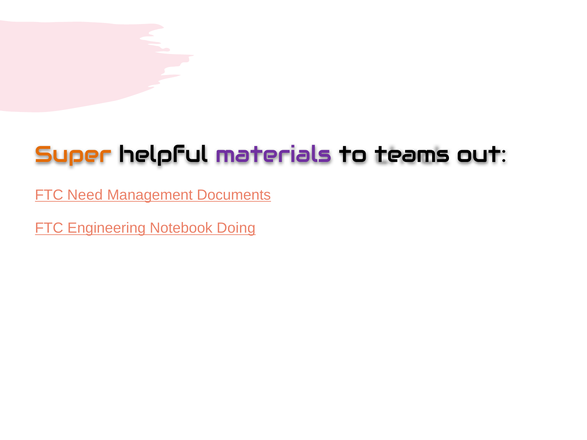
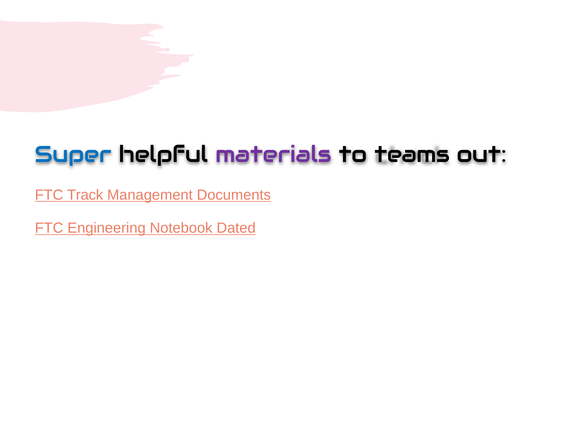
Super colour: orange -> blue (73, 155)
Need: Need -> Track (85, 195)
Doing: Doing -> Dated (236, 228)
